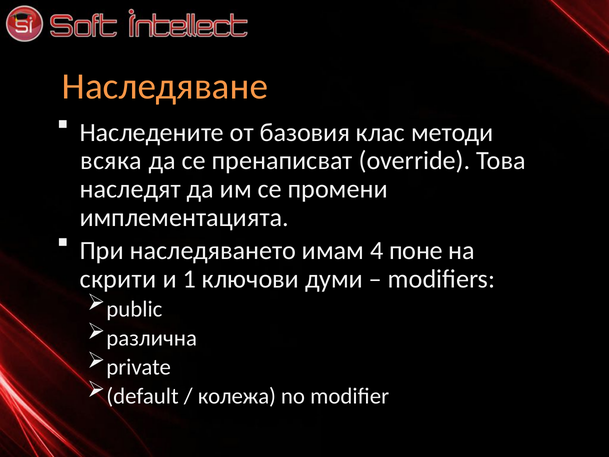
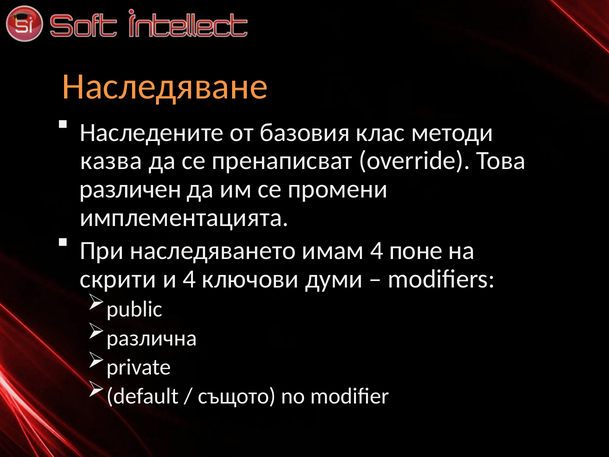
всяка: всяка -> казва (111, 161)
наследят: наследят -> различен (130, 189)
и 1: 1 -> 4 (189, 279)
колежа: колежа -> същото (237, 396)
